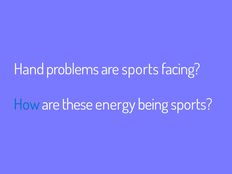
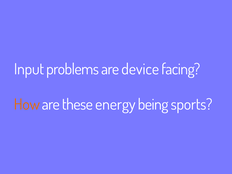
Hand: Hand -> Input (29, 69)
are sports: sports -> device (140, 69)
How colour: blue -> orange (27, 105)
